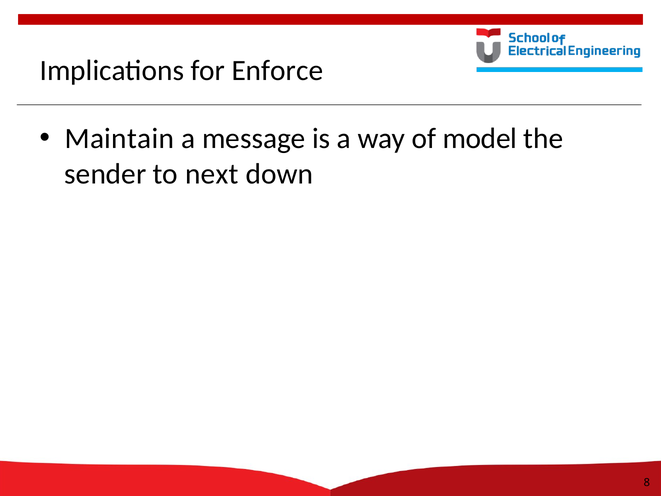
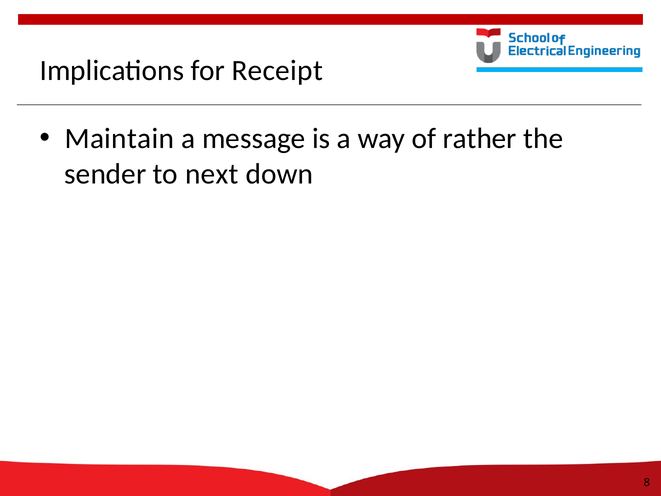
Enforce: Enforce -> Receipt (277, 71)
model: model -> rather (480, 139)
